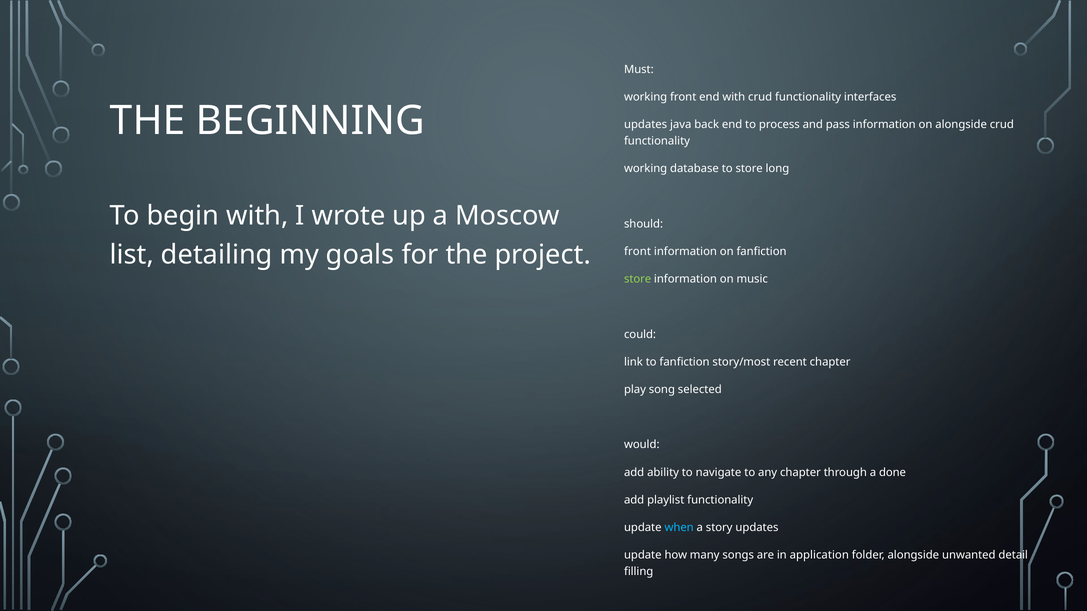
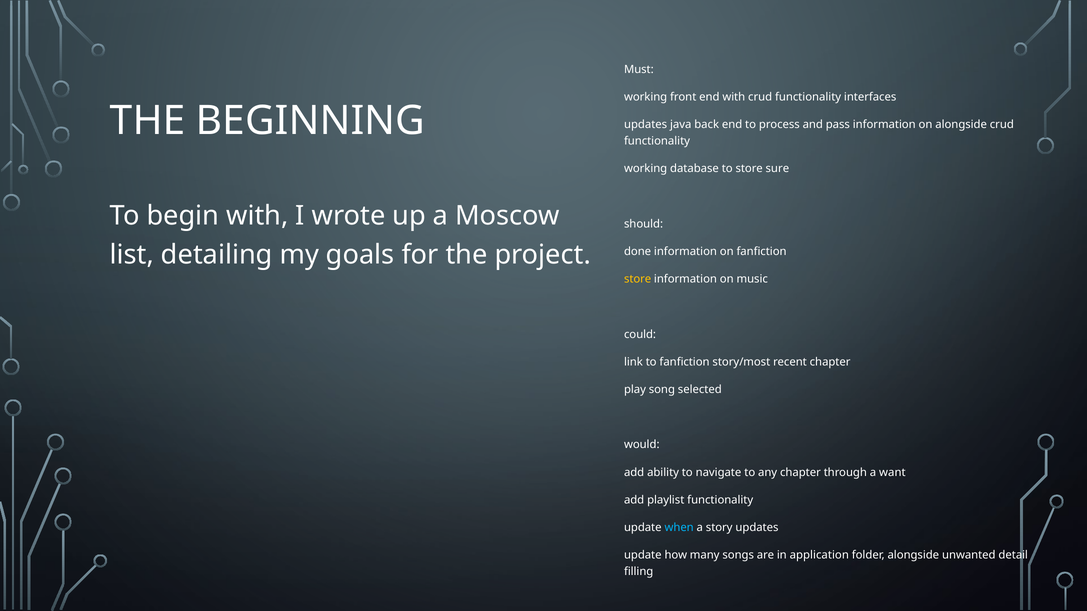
long: long -> sure (777, 169)
front: front -> done (638, 252)
store colour: light green -> yellow (638, 279)
done: done -> want (892, 473)
